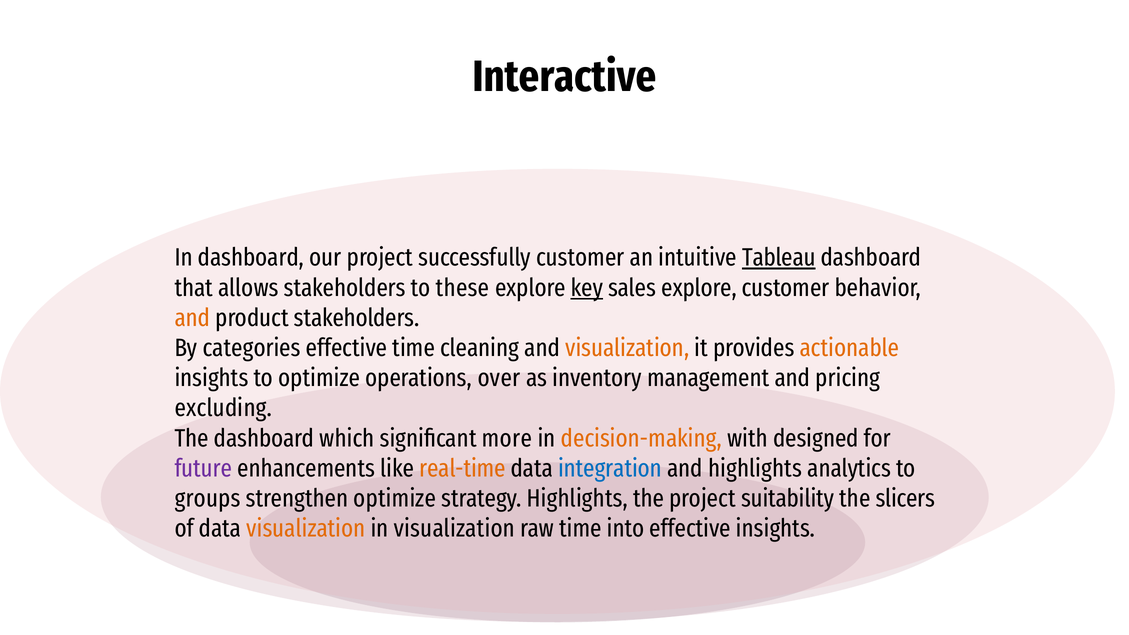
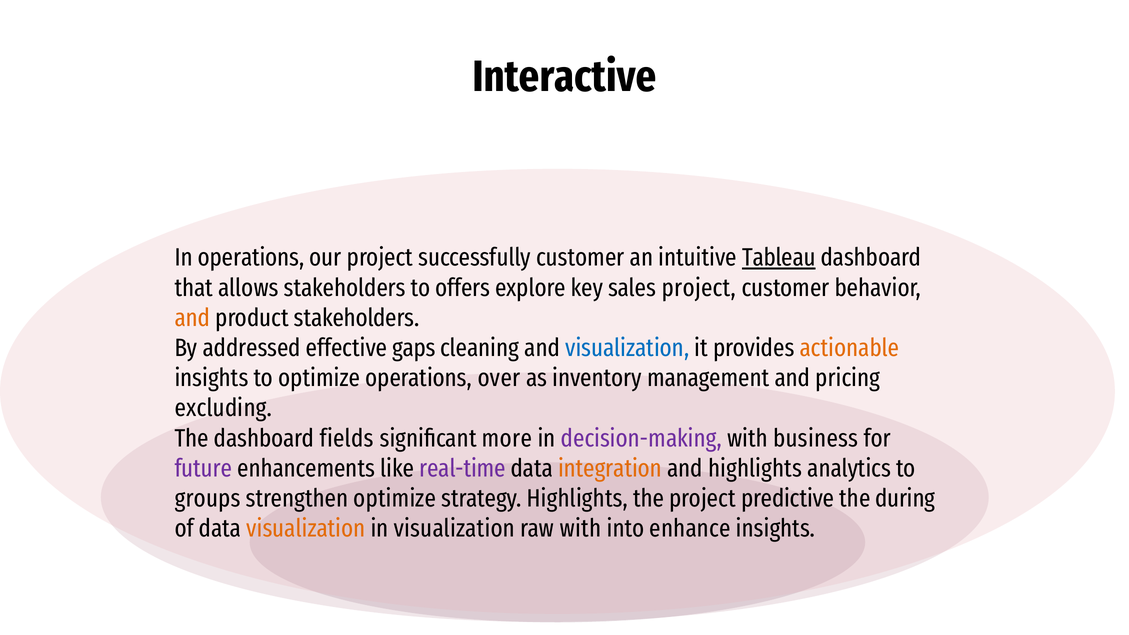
In dashboard: dashboard -> operations (251, 258)
these: these -> offers (463, 288)
key underline: present -> none (587, 288)
sales explore: explore -> project (699, 288)
categories: categories -> addressed (252, 348)
effective time: time -> gaps (414, 348)
visualization colour: orange -> blue (627, 348)
which: which -> fields (347, 438)
decision-making colour: orange -> purple (641, 438)
designed: designed -> business (816, 438)
real-time colour: orange -> purple (463, 468)
integration colour: blue -> orange (610, 468)
suitability: suitability -> predictive (788, 498)
slicers: slicers -> during (905, 498)
raw time: time -> with (580, 529)
into effective: effective -> enhance (690, 529)
